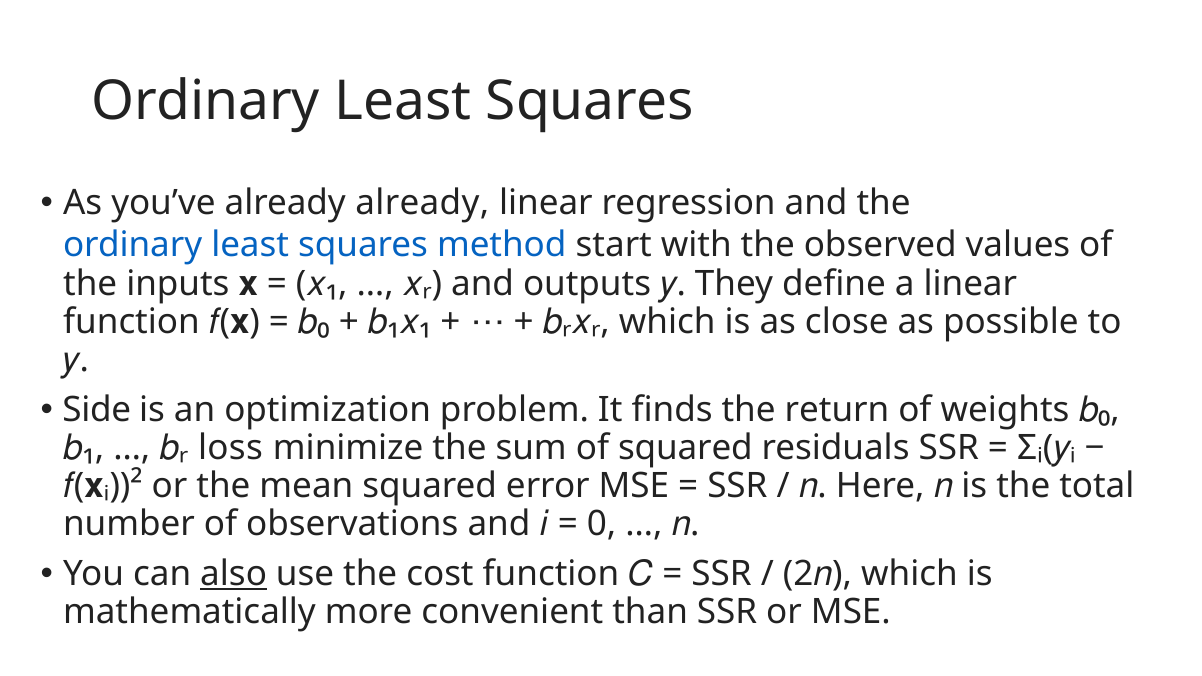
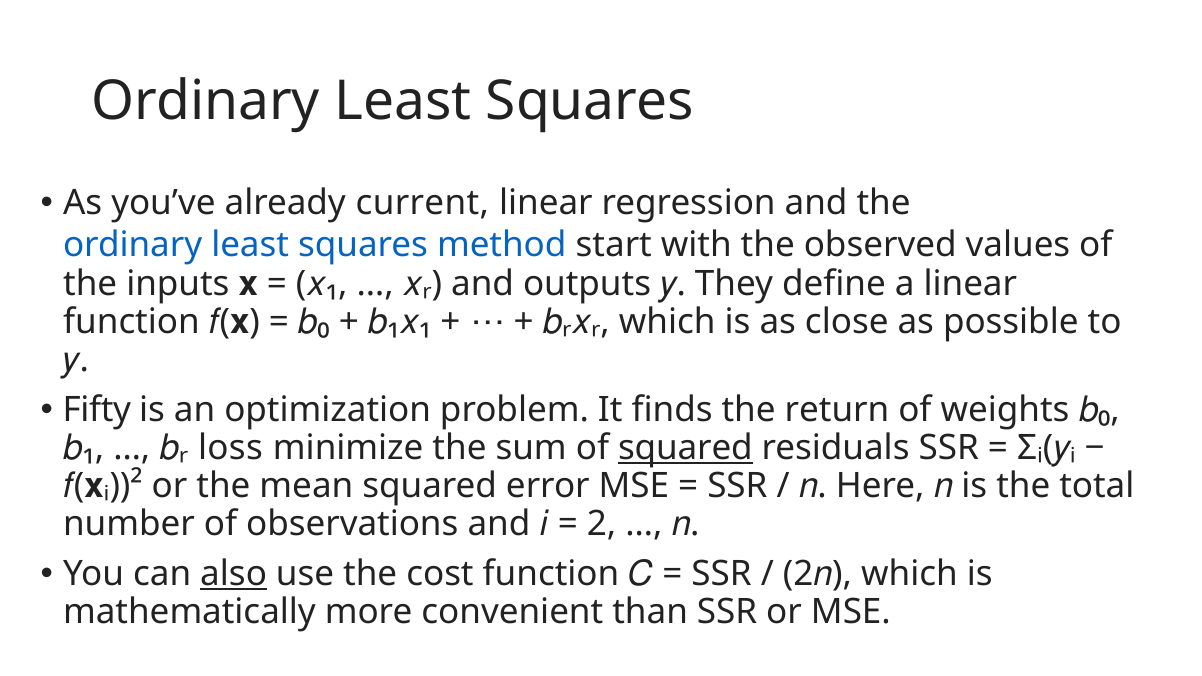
already already: already -> current (422, 203)
Side: Side -> Fifty (97, 410)
squared underline: none -> present (685, 448)
0: 0 -> 2 (602, 524)
